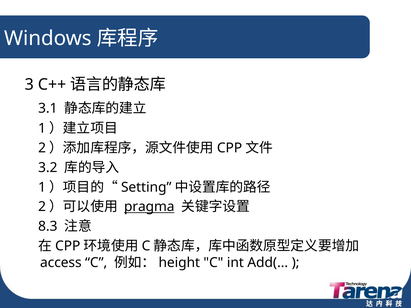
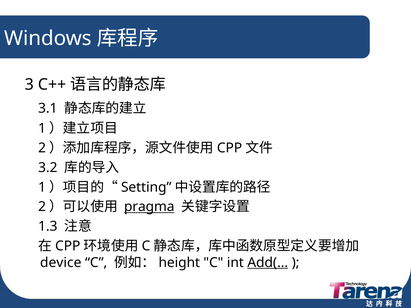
8.3: 8.3 -> 1.3 (48, 227)
access: access -> device (61, 263)
Add( underline: none -> present (268, 263)
